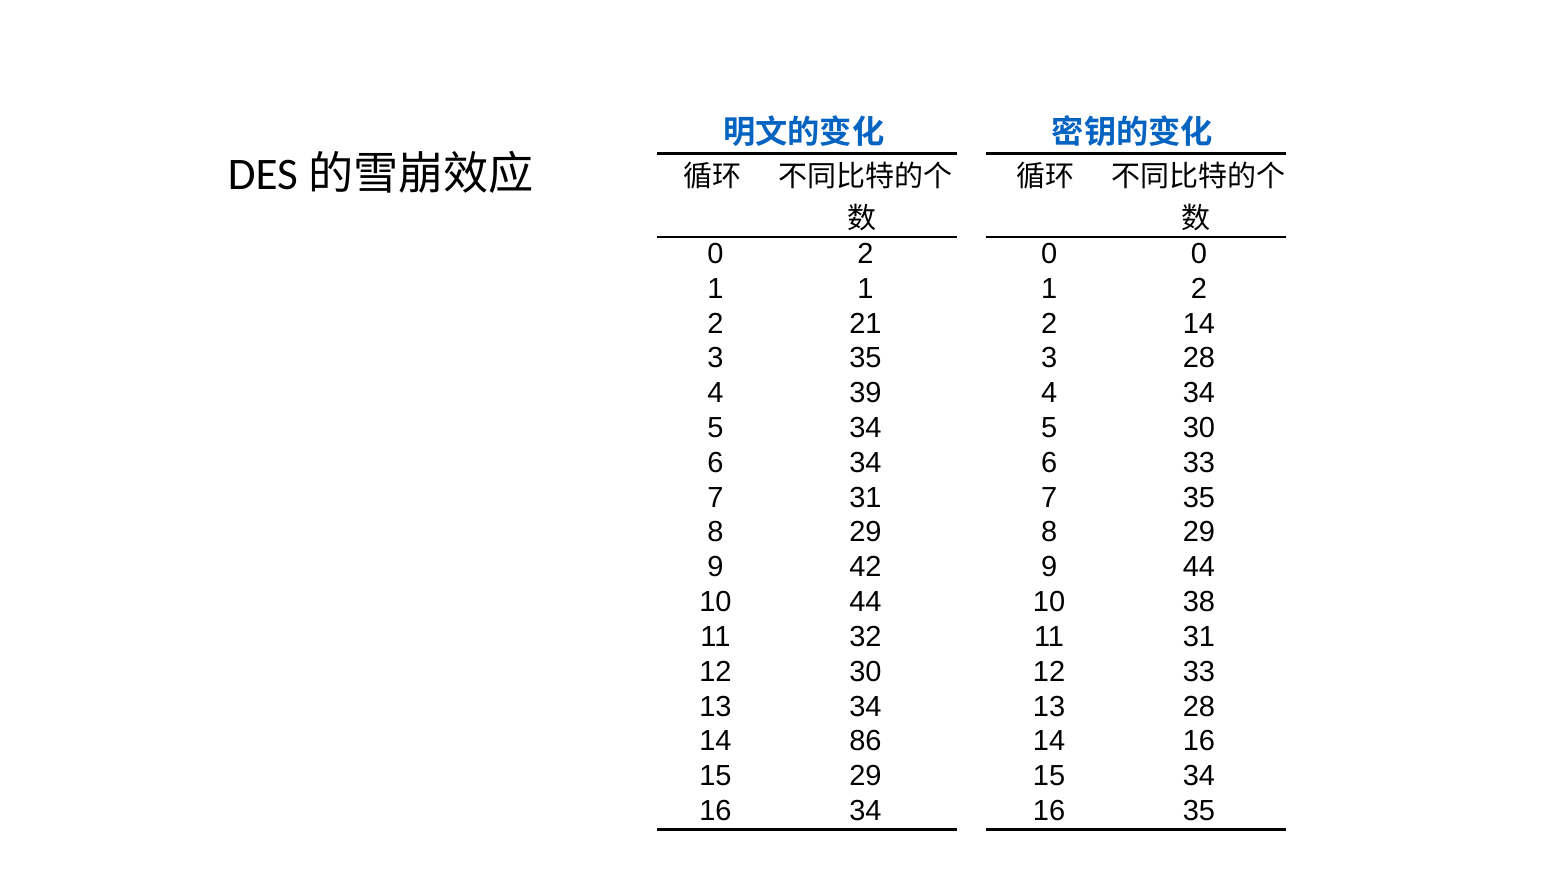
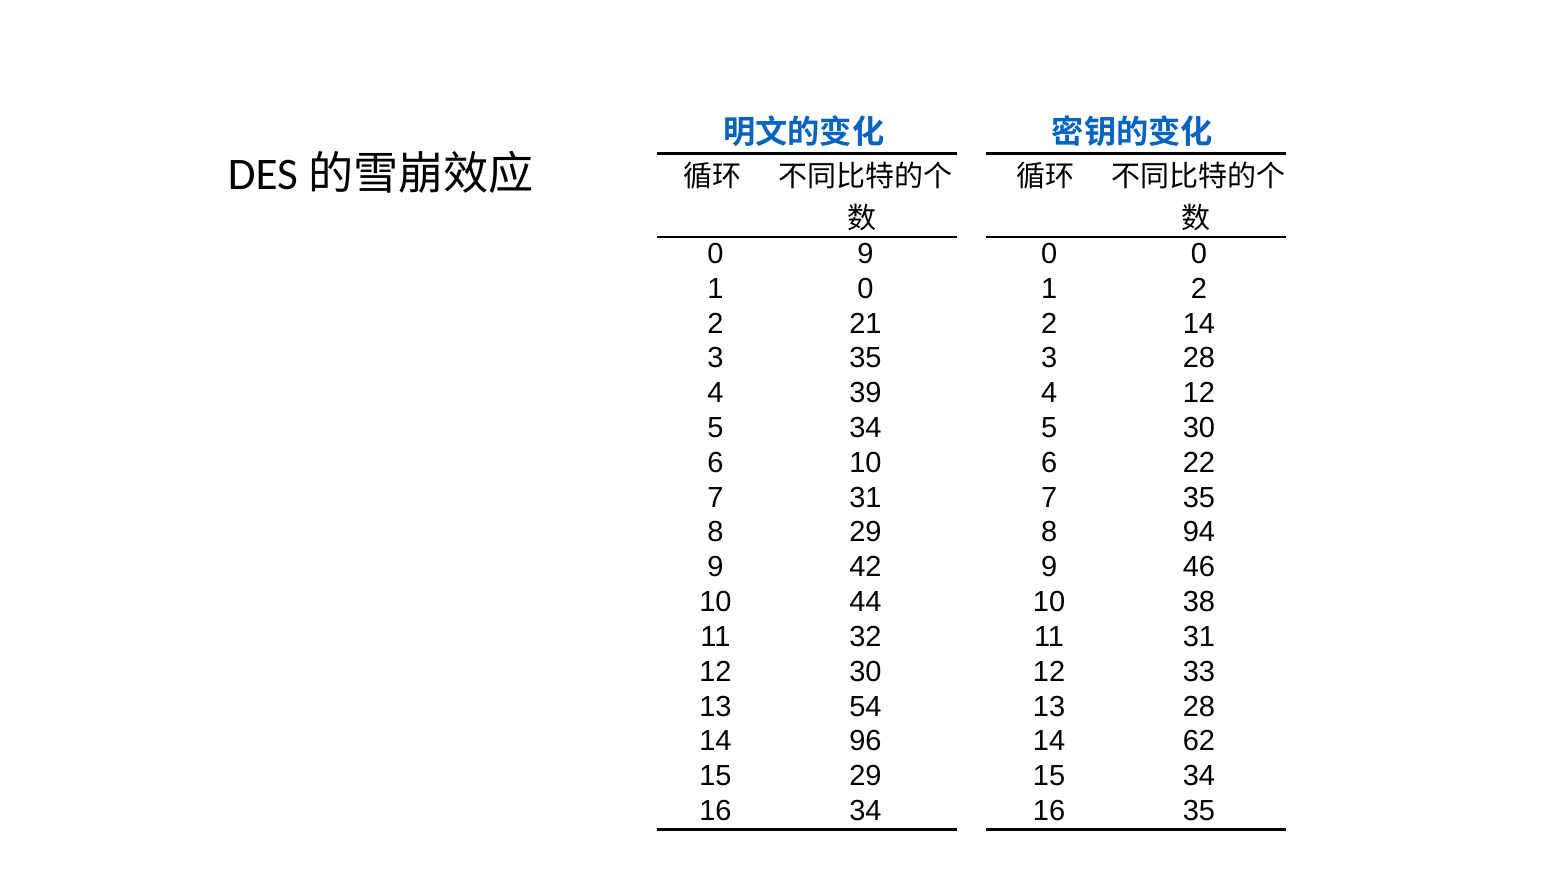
0 2: 2 -> 9 (865, 254)
1 1: 1 -> 0 (865, 289)
4 34: 34 -> 12 (1199, 393)
6 34: 34 -> 10 (865, 463)
6 33: 33 -> 22 (1199, 463)
29: 29 -> 94 (1199, 532)
9 44: 44 -> 46 (1199, 567)
13 34: 34 -> 54 (865, 707)
86: 86 -> 96 (865, 741)
14 16: 16 -> 62 (1199, 741)
